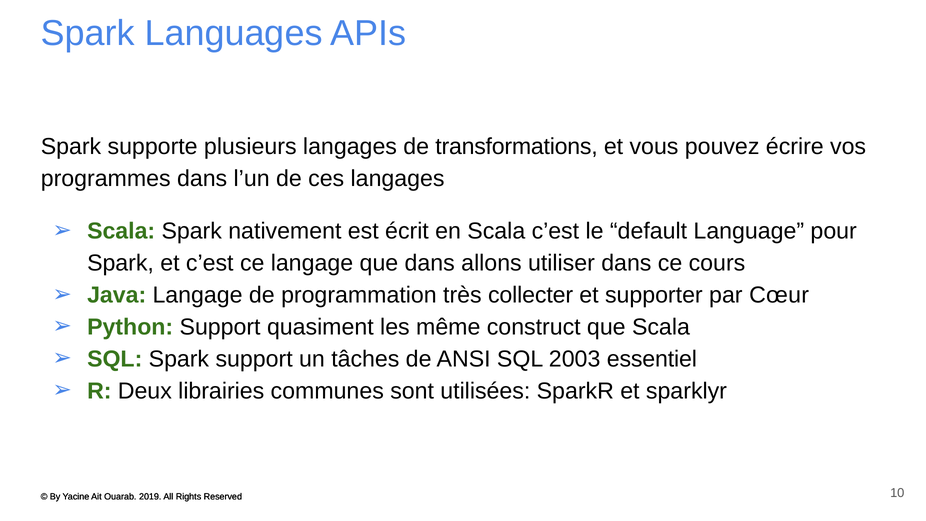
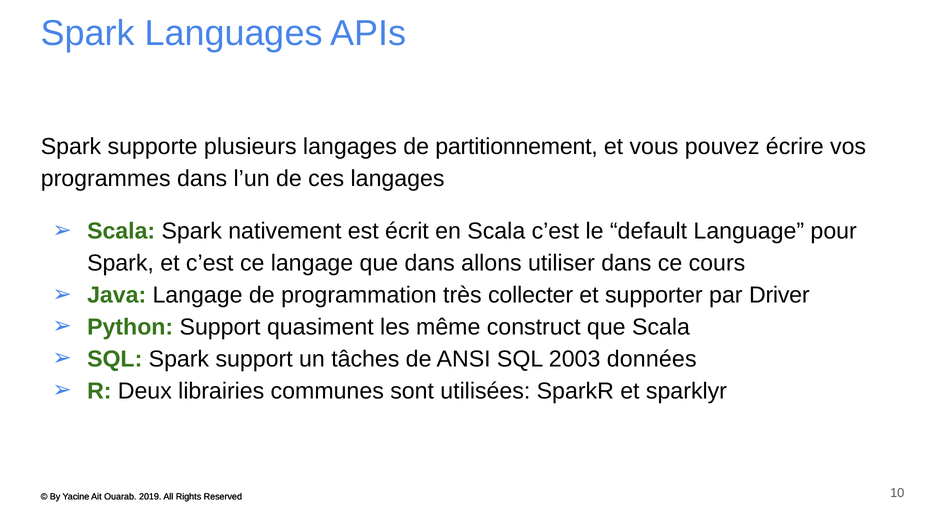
transformations: transformations -> partitionnement (517, 147)
Cœur: Cœur -> Driver (779, 295)
essentiel: essentiel -> données (652, 359)
